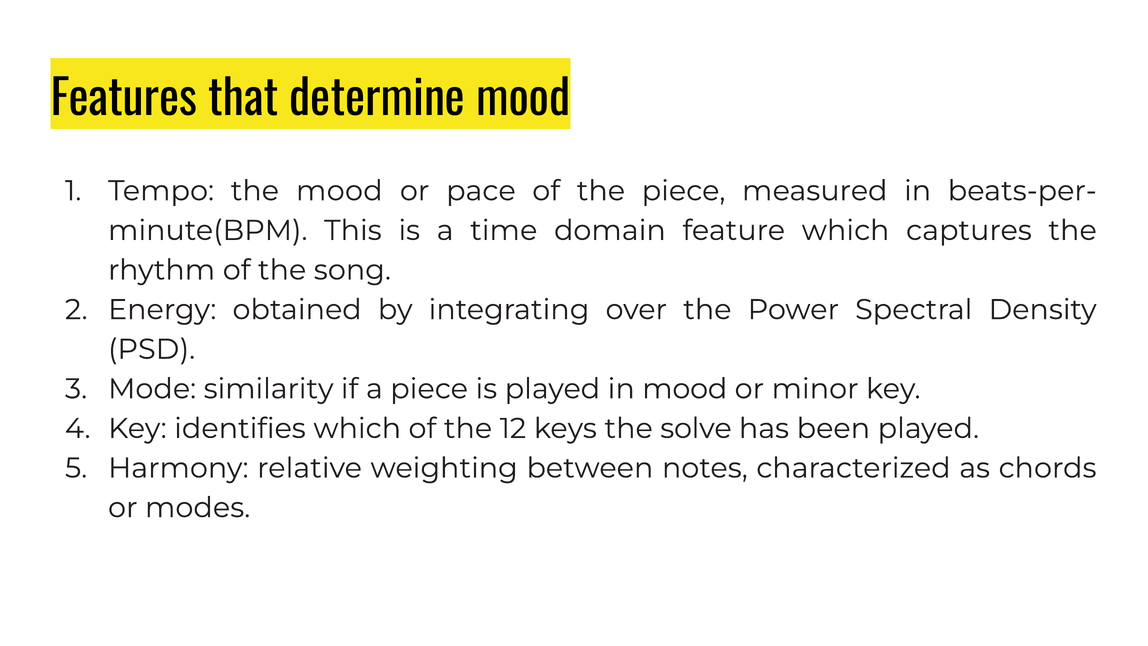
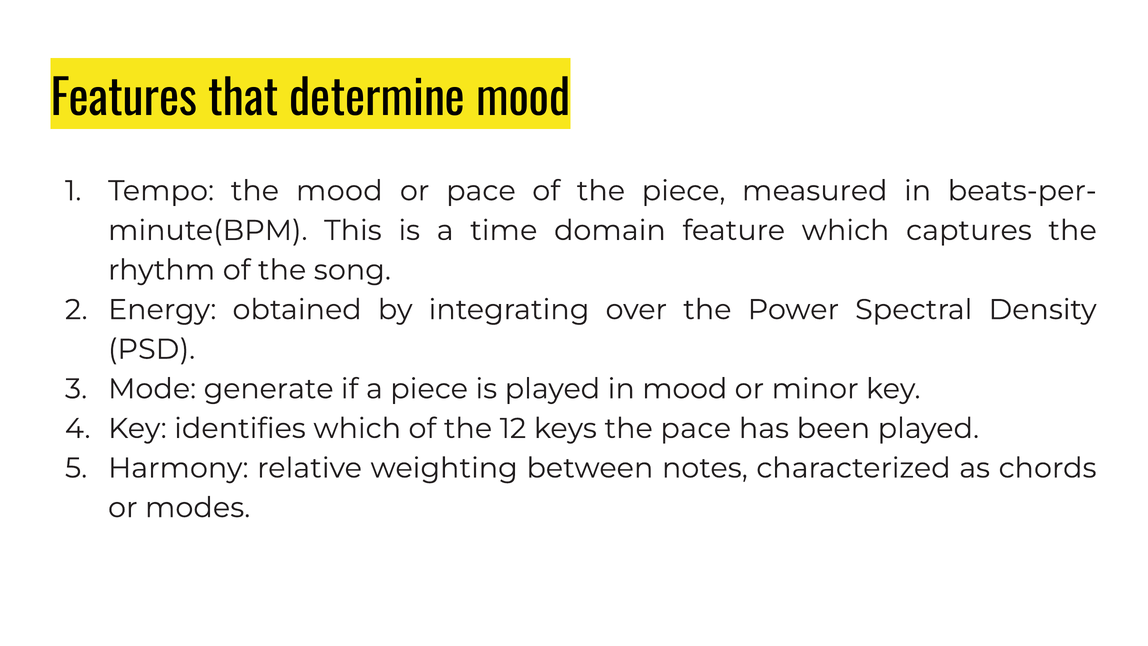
similarity: similarity -> generate (269, 389)
the solve: solve -> pace (696, 428)
